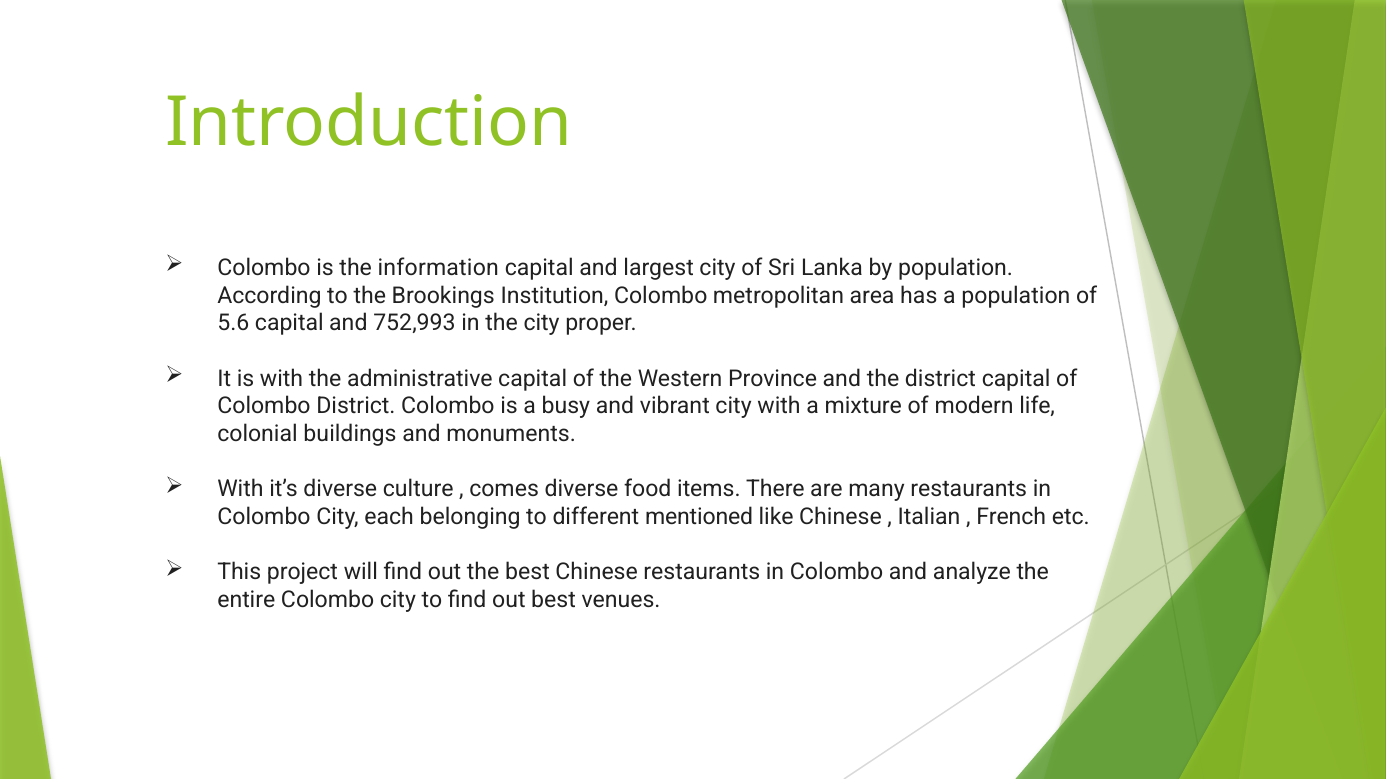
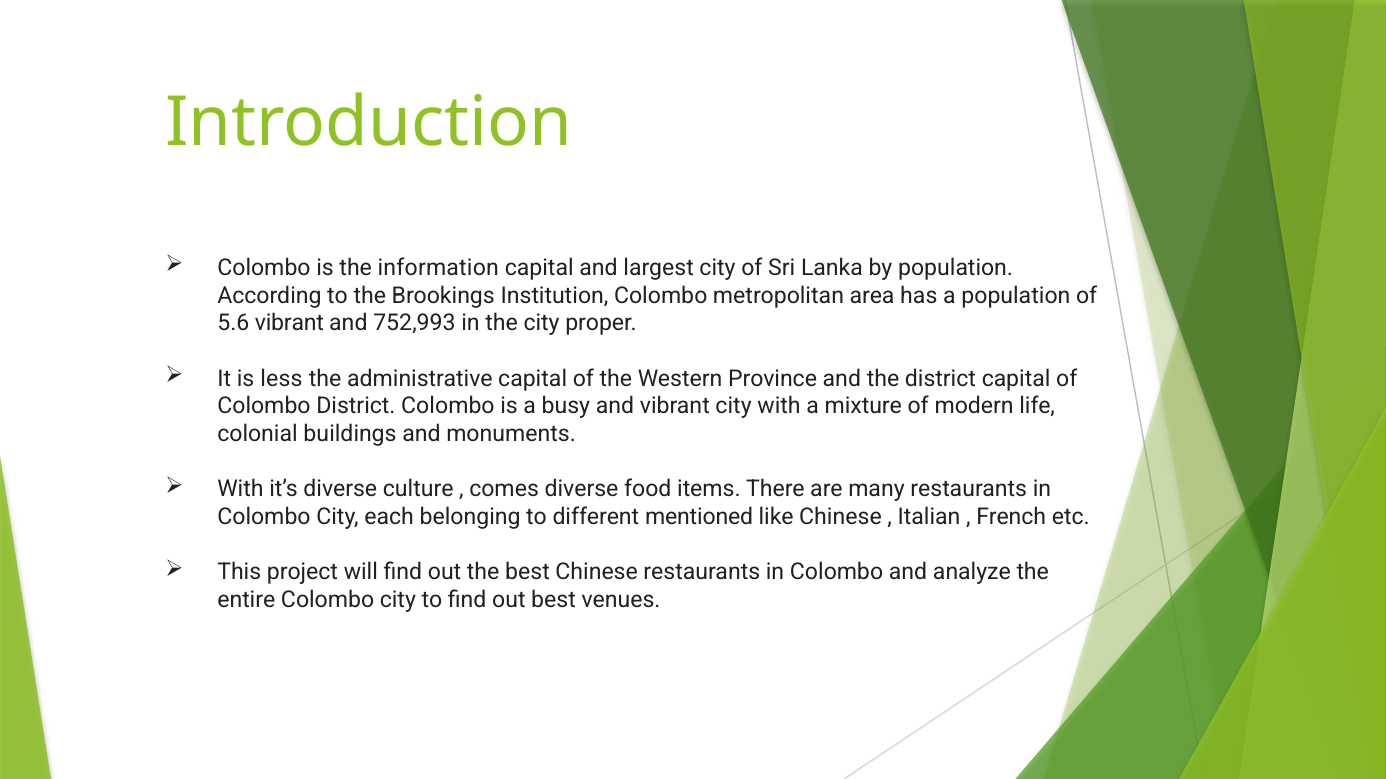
5.6 capital: capital -> vibrant (289, 323)
is with: with -> less (281, 379)
